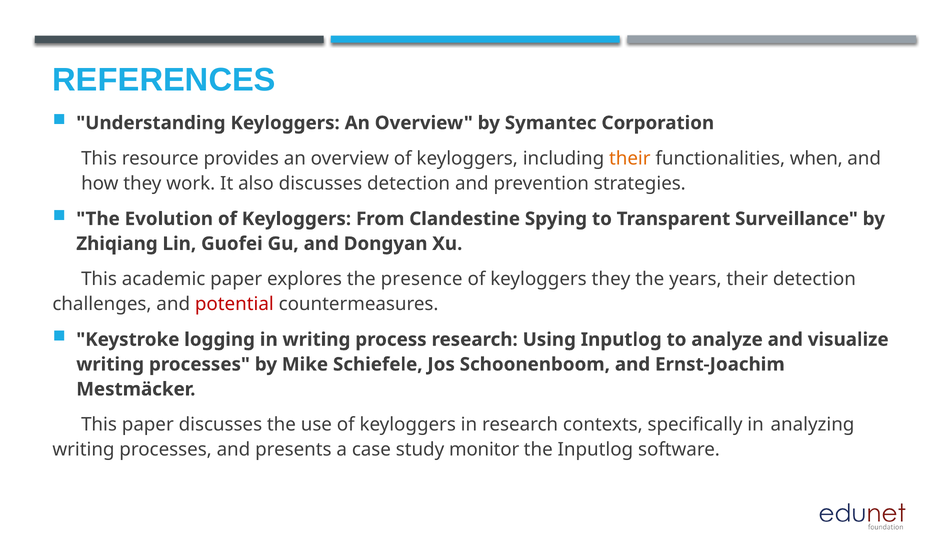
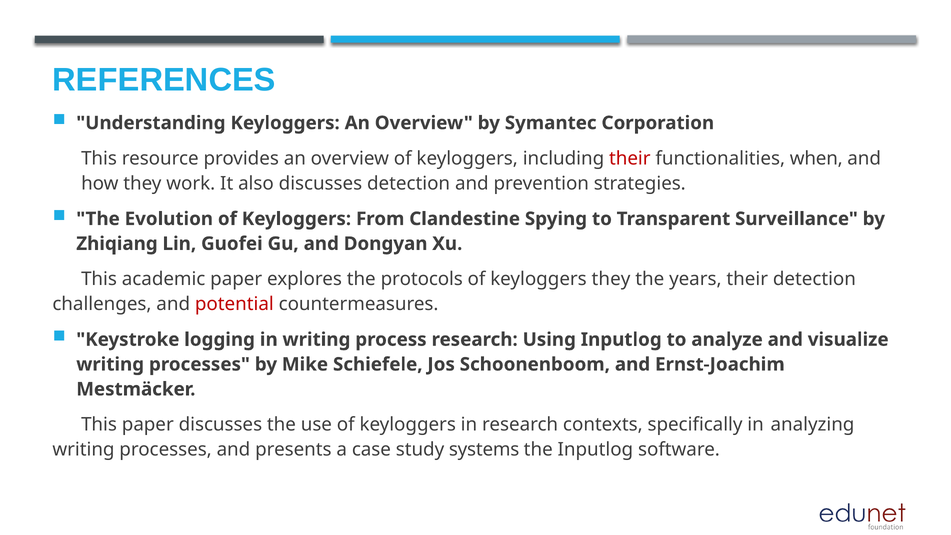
their colour: orange -> red (630, 158)
presence: presence -> protocols (422, 279)
monitor: monitor -> systems (484, 450)
